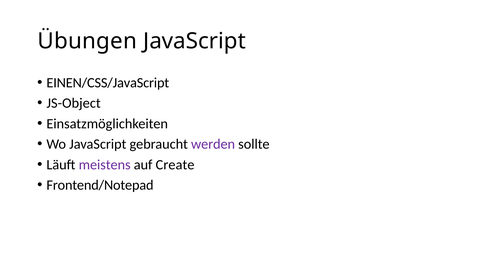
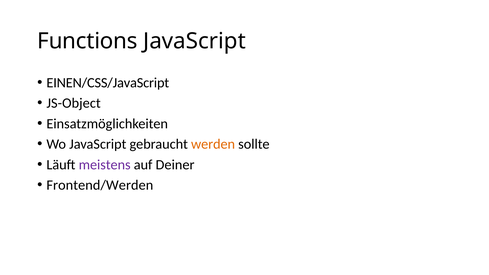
Übungen: Übungen -> Functions (87, 41)
werden colour: purple -> orange (213, 144)
Create: Create -> Deiner (175, 165)
Frontend/Notepad: Frontend/Notepad -> Frontend/Werden (100, 185)
